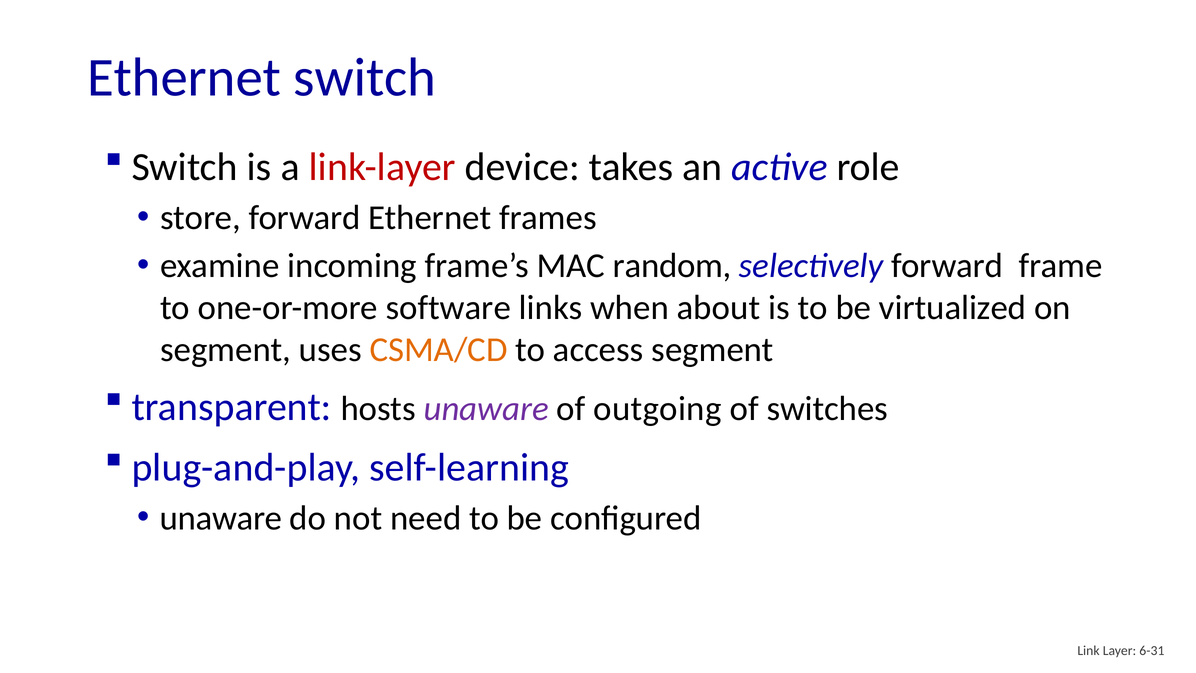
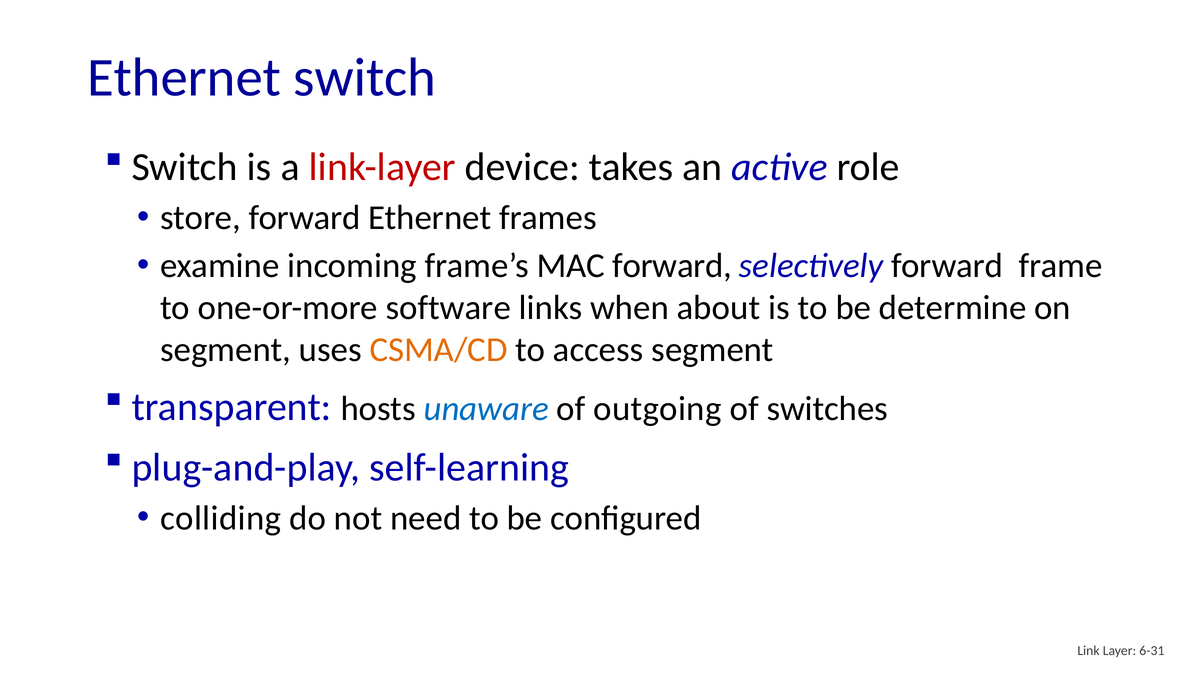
MAC random: random -> forward (672, 266)
virtualized: virtualized -> determine (953, 308)
unaware colour: purple -> blue (486, 409)
unaware: unaware -> colliding (221, 518)
